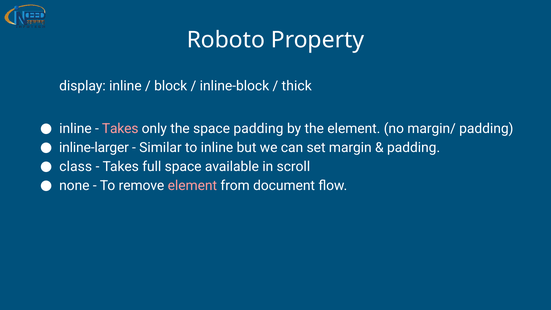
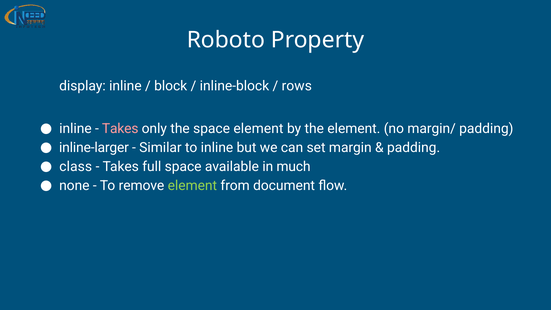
thick: thick -> rows (297, 86)
space padding: padding -> element (258, 129)
scroll: scroll -> much (293, 167)
element colour: pink -> light green (192, 186)
